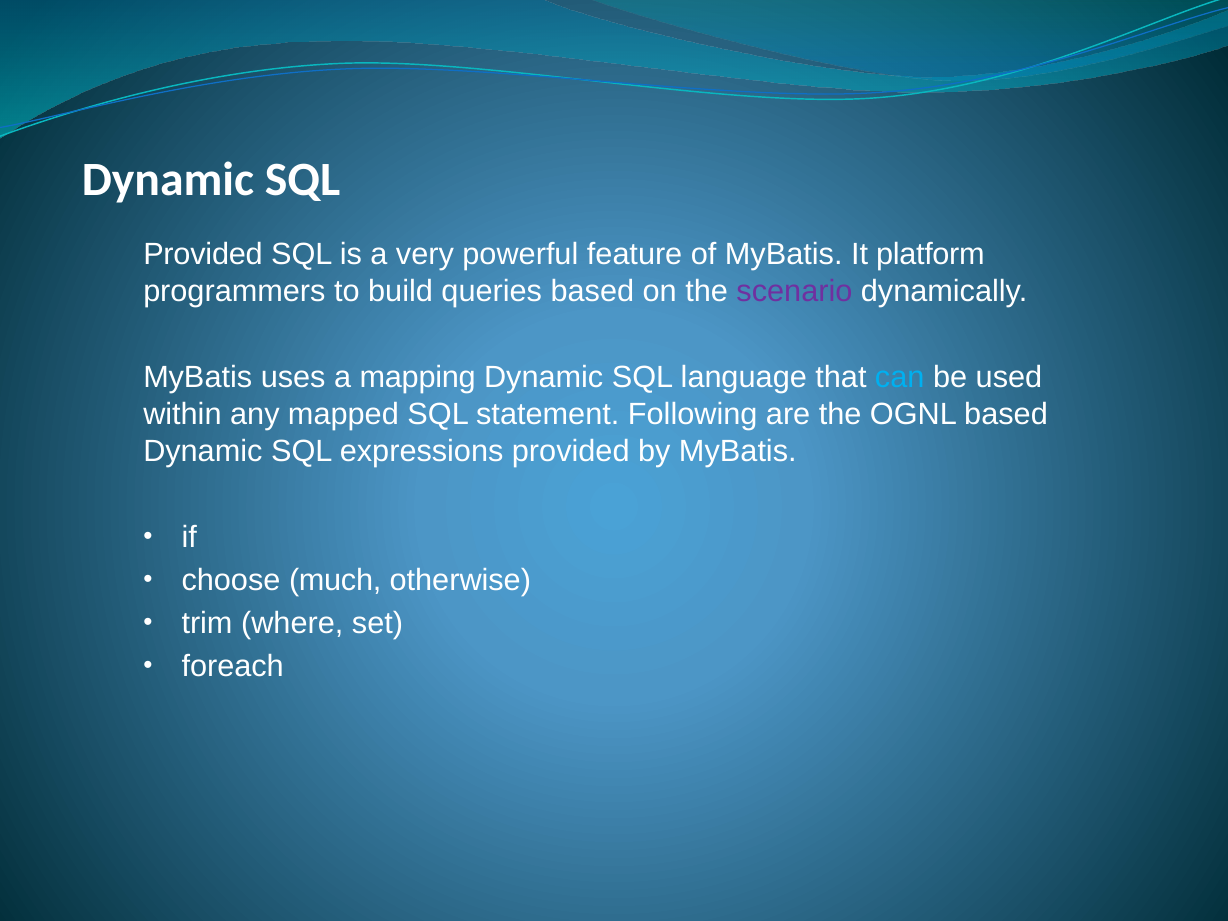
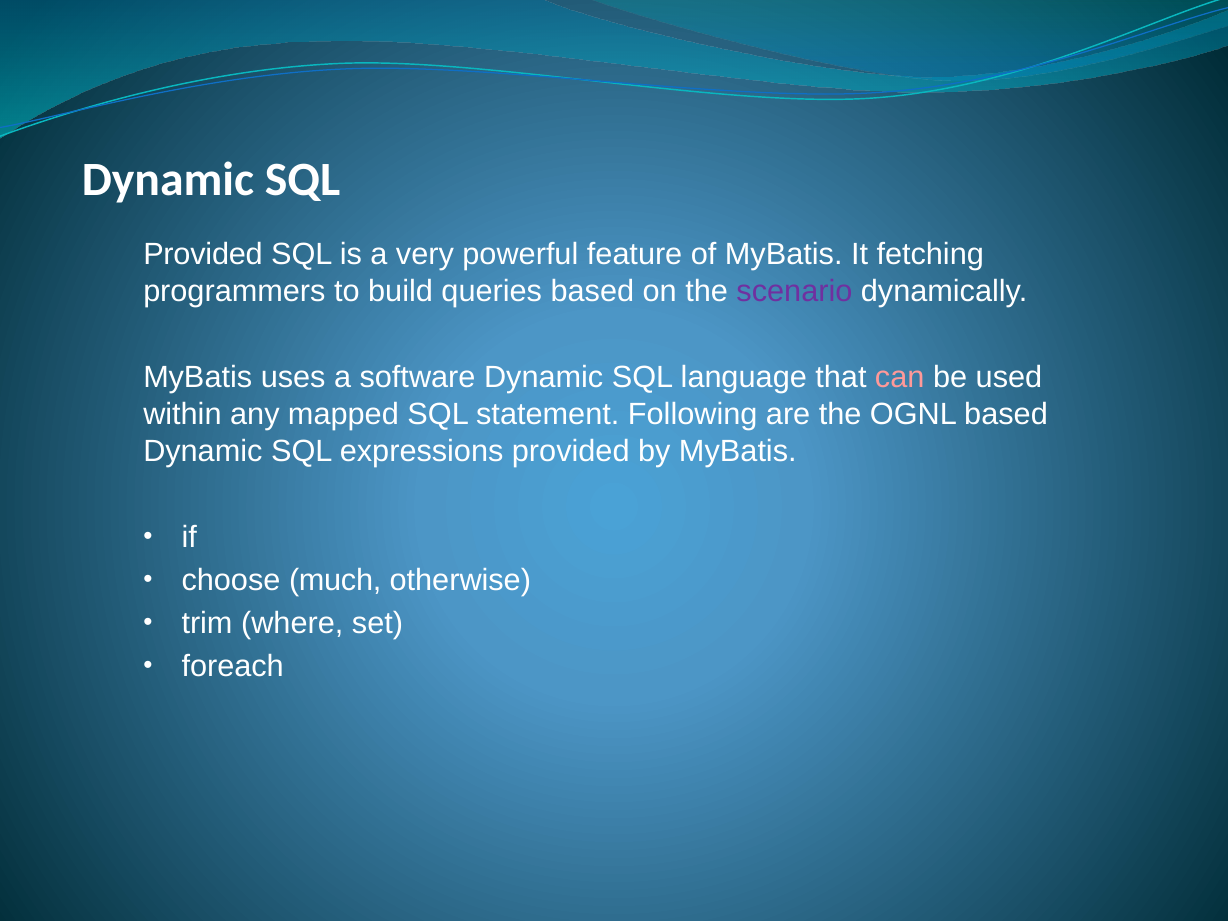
platform: platform -> fetching (930, 255)
mapping: mapping -> software (418, 378)
can colour: light blue -> pink (900, 378)
